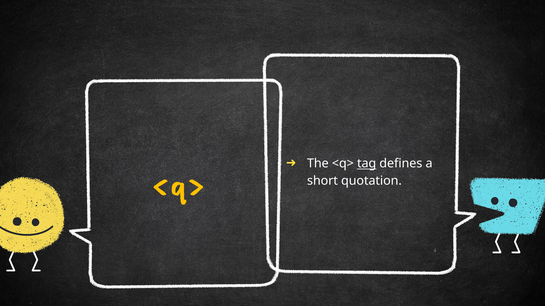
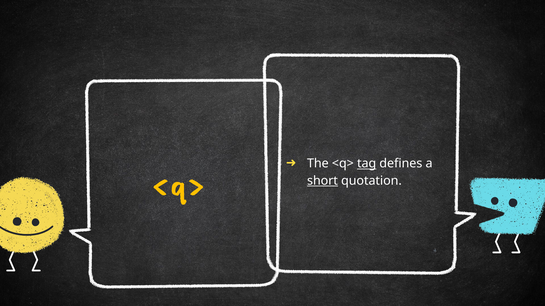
short underline: none -> present (322, 181)
